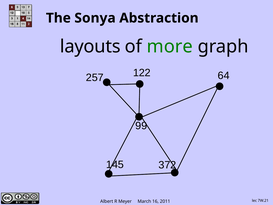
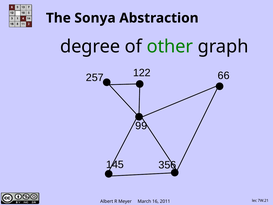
layouts: layouts -> degree (90, 46)
more: more -> other (170, 46)
64: 64 -> 66 (224, 76)
372: 372 -> 356 (167, 165)
